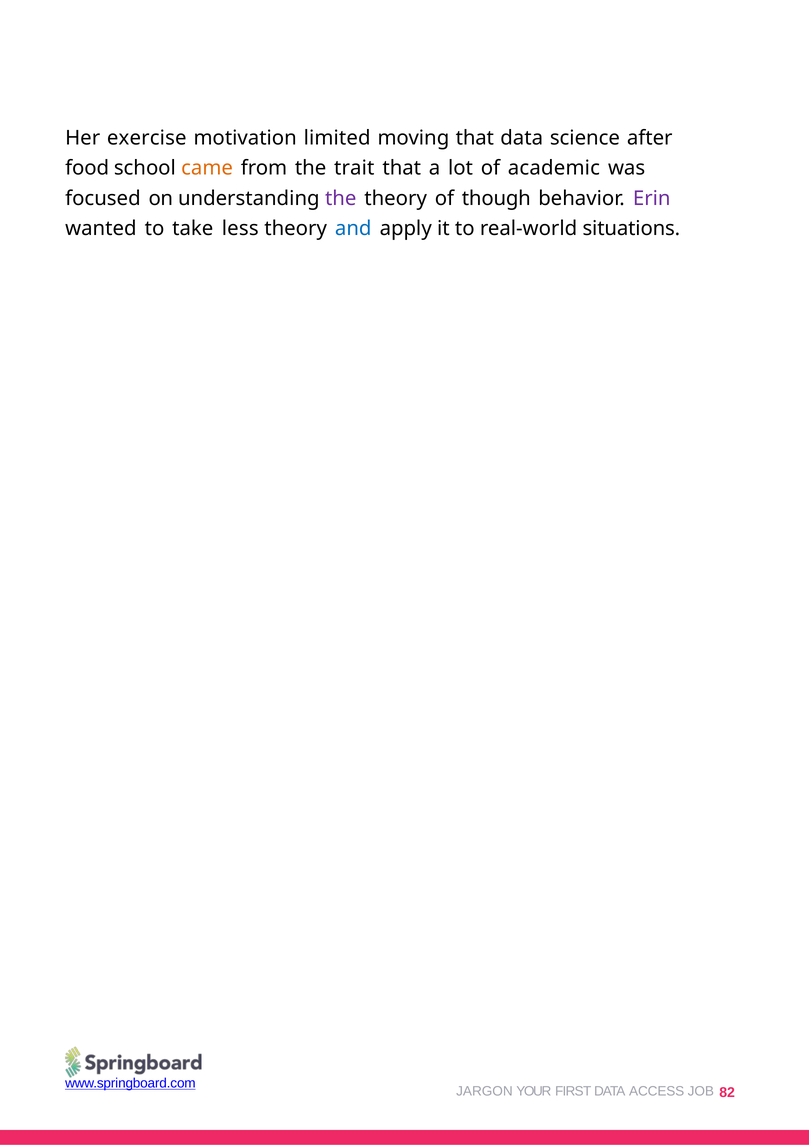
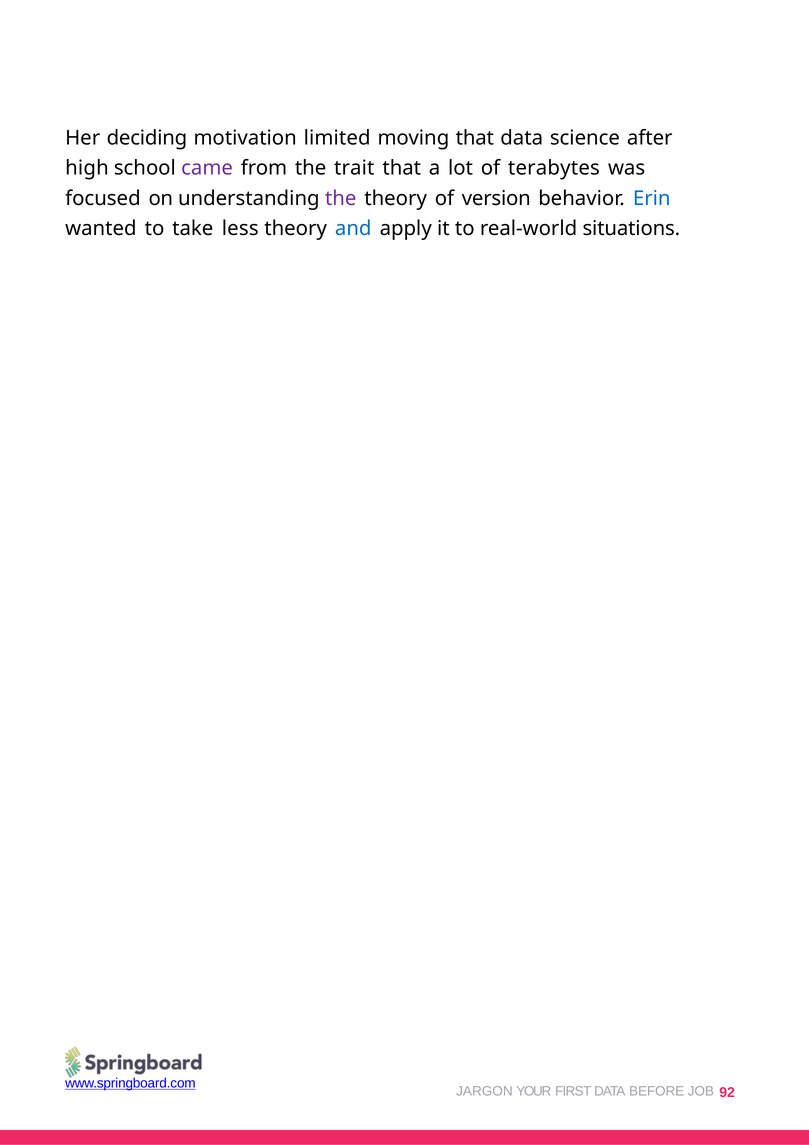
exercise: exercise -> deciding (147, 138)
food: food -> high (87, 168)
came colour: orange -> purple (207, 168)
academic: academic -> terabytes (554, 168)
though: though -> version (496, 198)
Erin colour: purple -> blue (652, 198)
ACCESS: ACCESS -> BEFORE (657, 1091)
82: 82 -> 92 (727, 1093)
